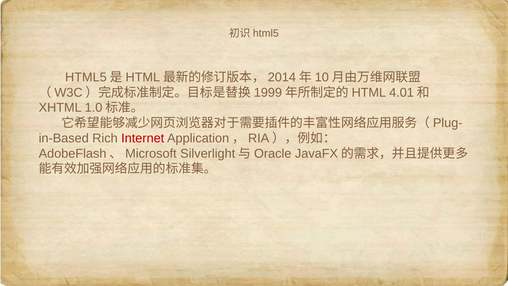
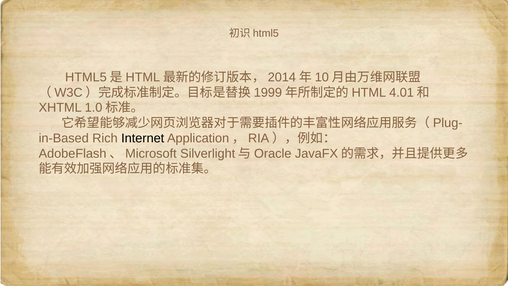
Internet colour: red -> black (143, 138)
